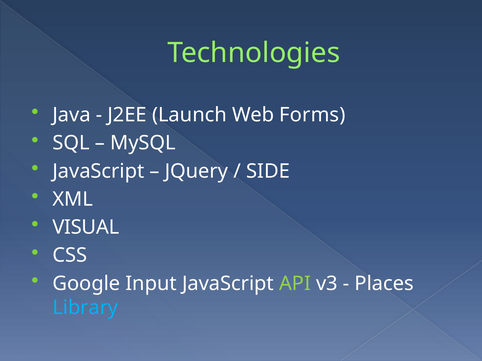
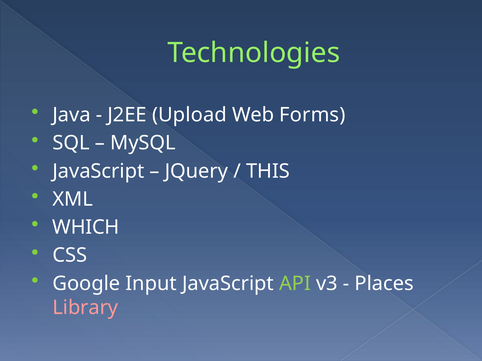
Launch: Launch -> Upload (189, 115)
SIDE: SIDE -> THIS (268, 171)
VISUAL: VISUAL -> WHICH (86, 228)
Library colour: light blue -> pink (85, 308)
